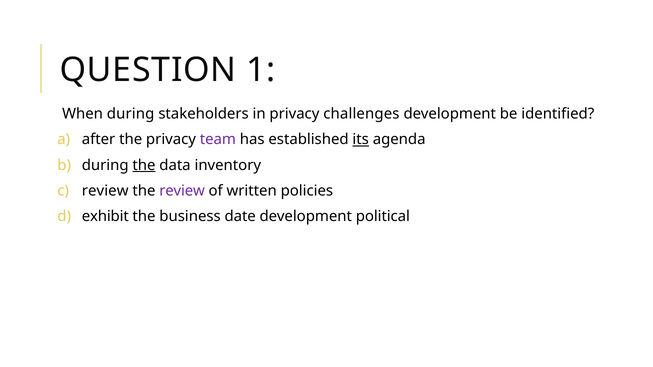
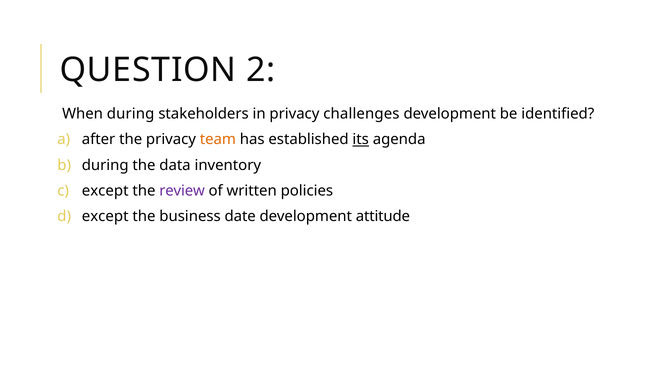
1: 1 -> 2 (261, 70)
team colour: purple -> orange (218, 140)
the underline: present -> none (144, 165)
review: review -> except (105, 191)
exhibit: exhibit -> except (105, 217)
political: political -> attitude (383, 217)
